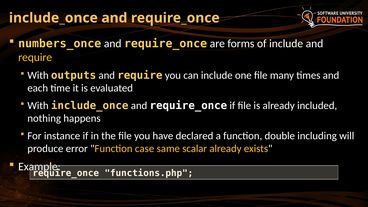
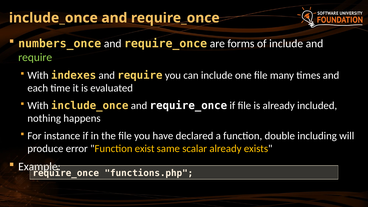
require colour: yellow -> light green (35, 57)
outputs: outputs -> indexes (74, 75)
case: case -> exist (145, 149)
